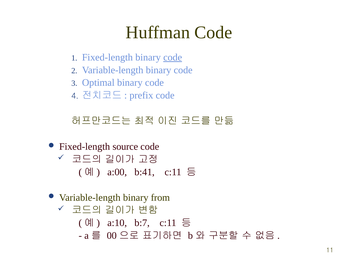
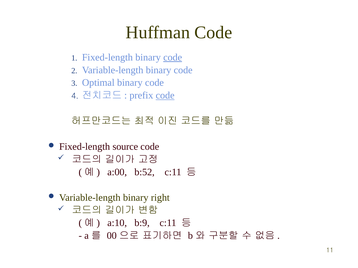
code underline: none -> present (165, 96)
b:41: b:41 -> b:52 (145, 172)
from: from -> right (160, 198)
b:7: b:7 -> b:9 (142, 223)
